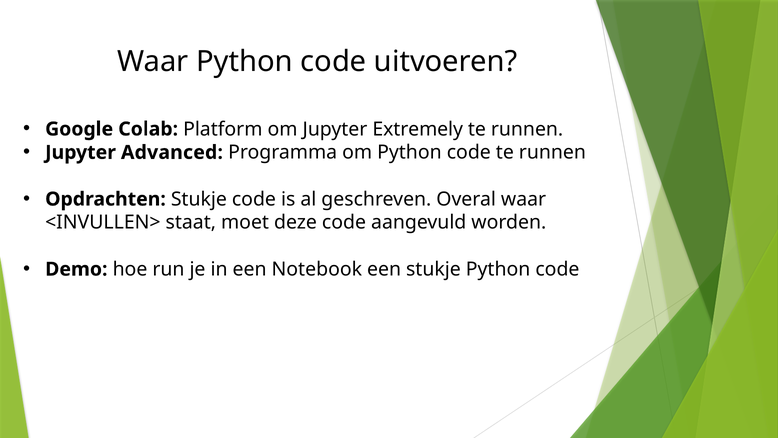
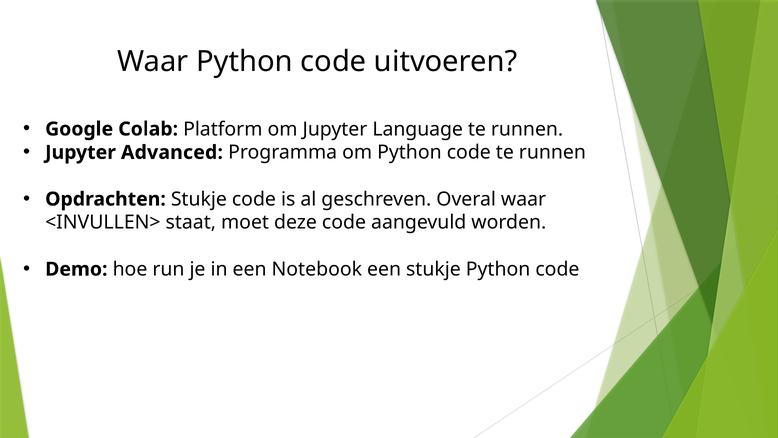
Extremely: Extremely -> Language (418, 129)
